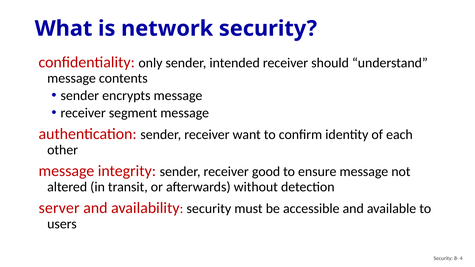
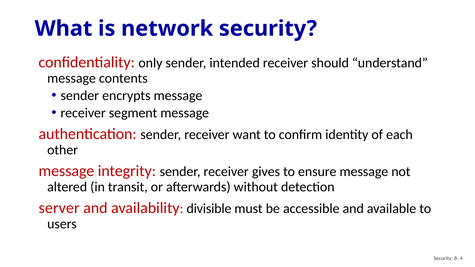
good: good -> gives (266, 172)
security: security -> divisible (209, 209)
